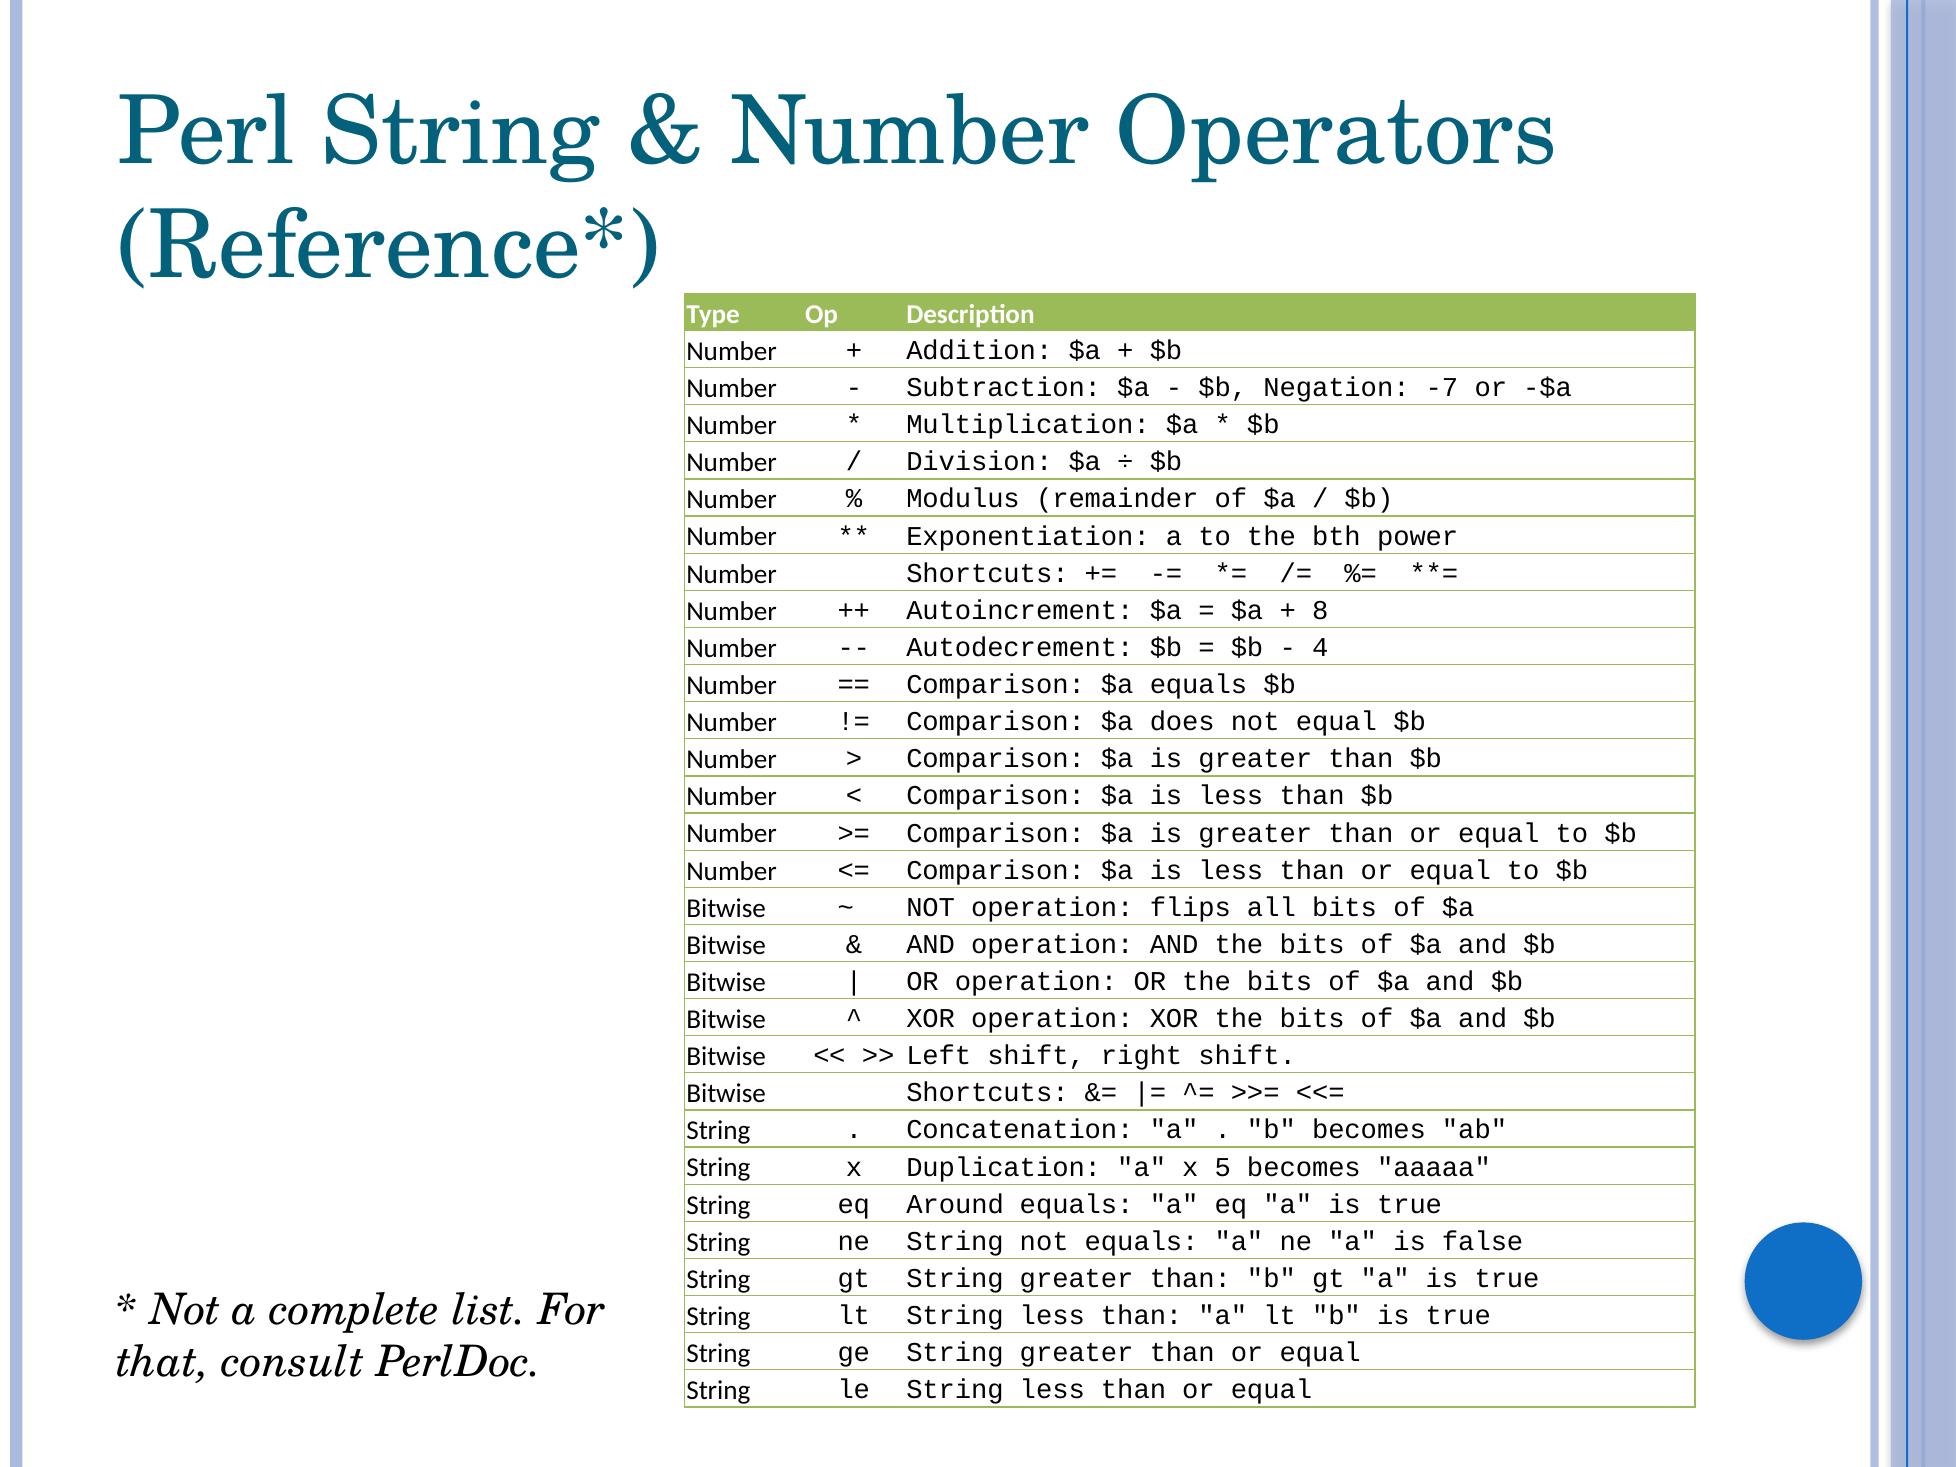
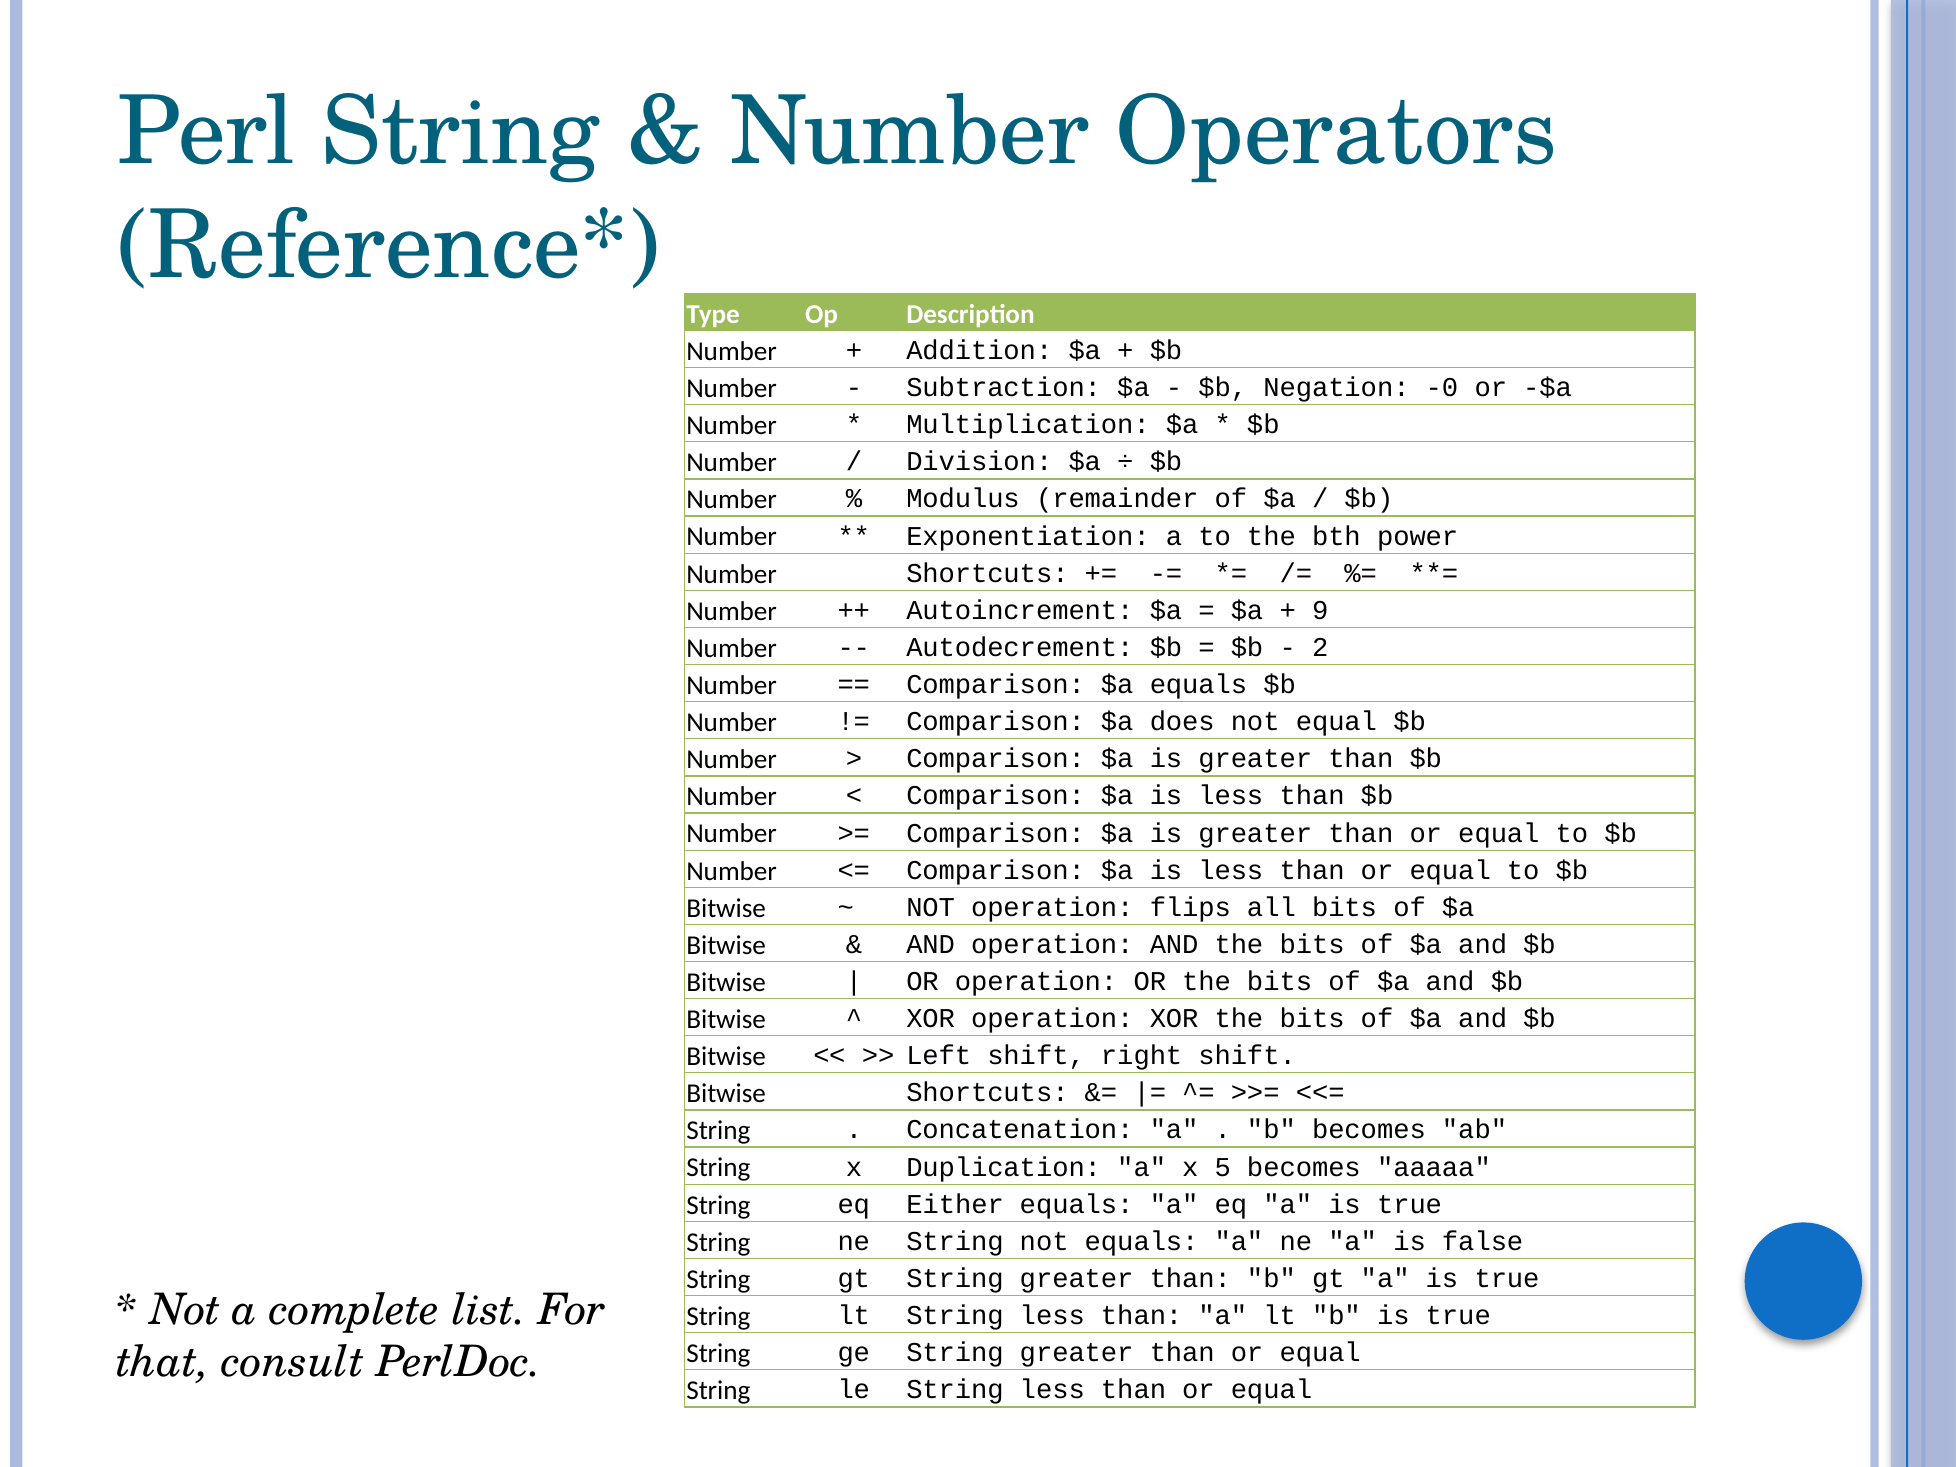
-7: -7 -> -0 (1442, 388)
8: 8 -> 9 (1320, 610)
4: 4 -> 2 (1320, 647)
Around: Around -> Either (955, 1204)
